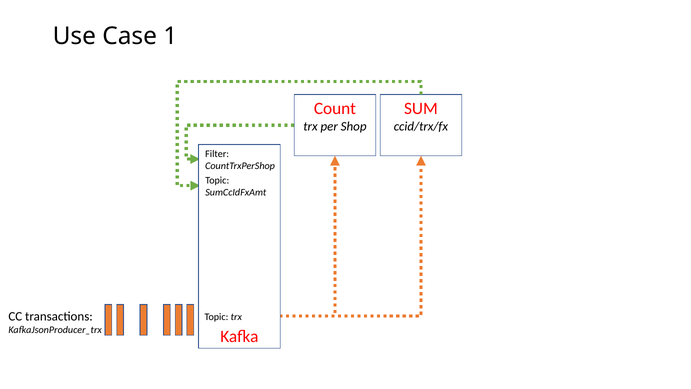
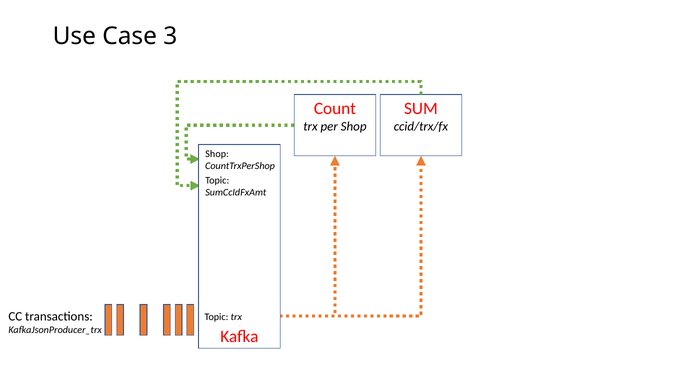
1: 1 -> 3 (170, 36)
Filter: Filter -> Shop (217, 154)
